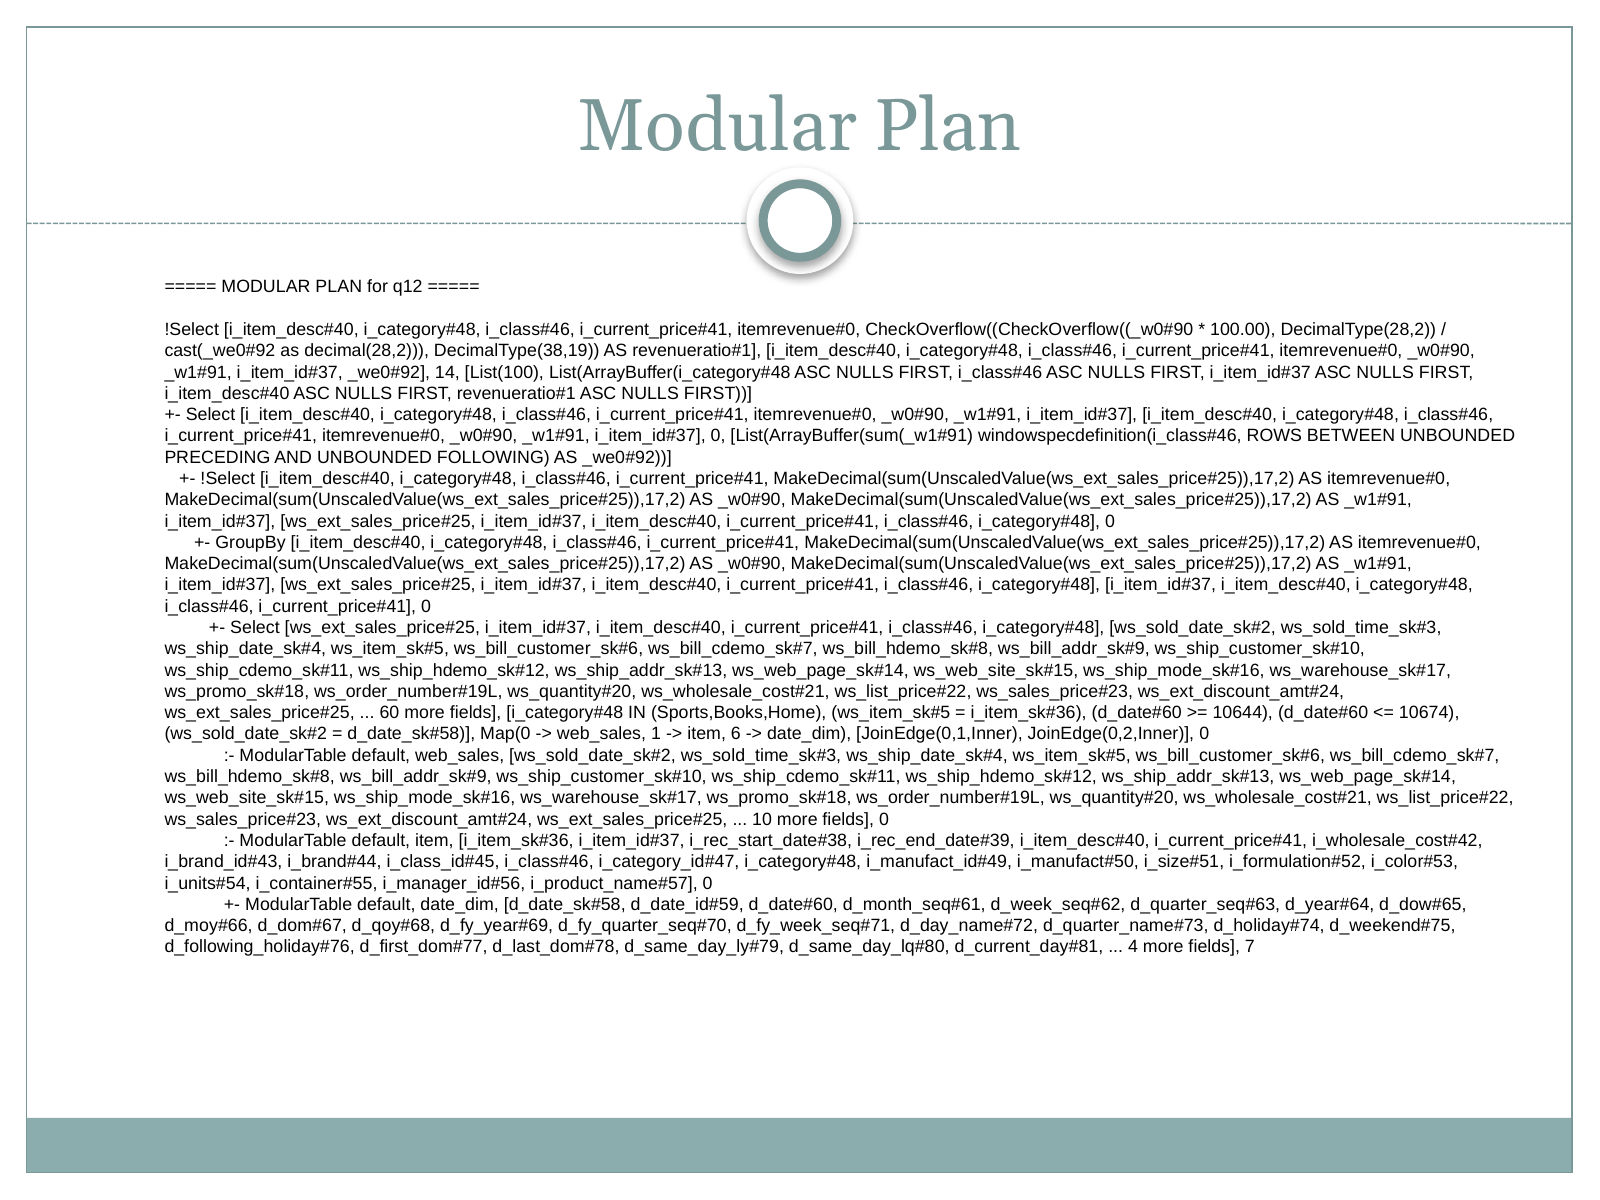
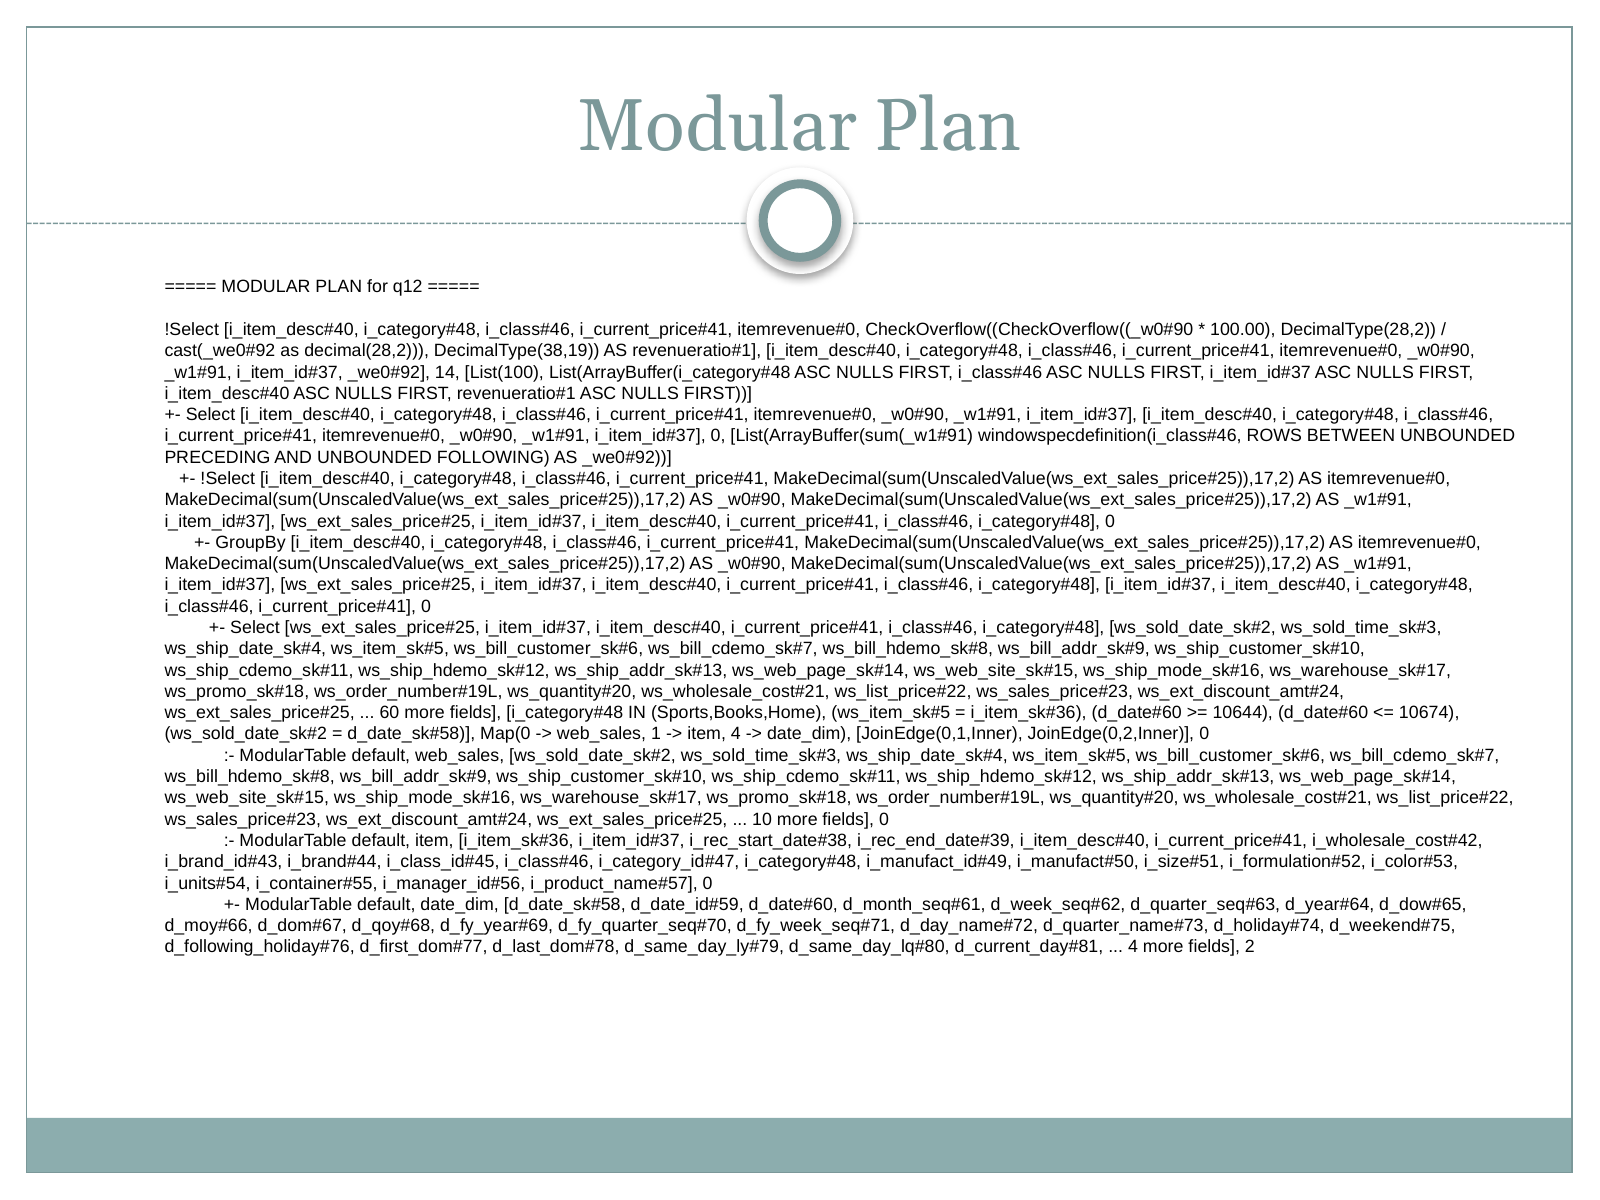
item 6: 6 -> 4 (736, 734)
7: 7 -> 2 (1250, 947)
